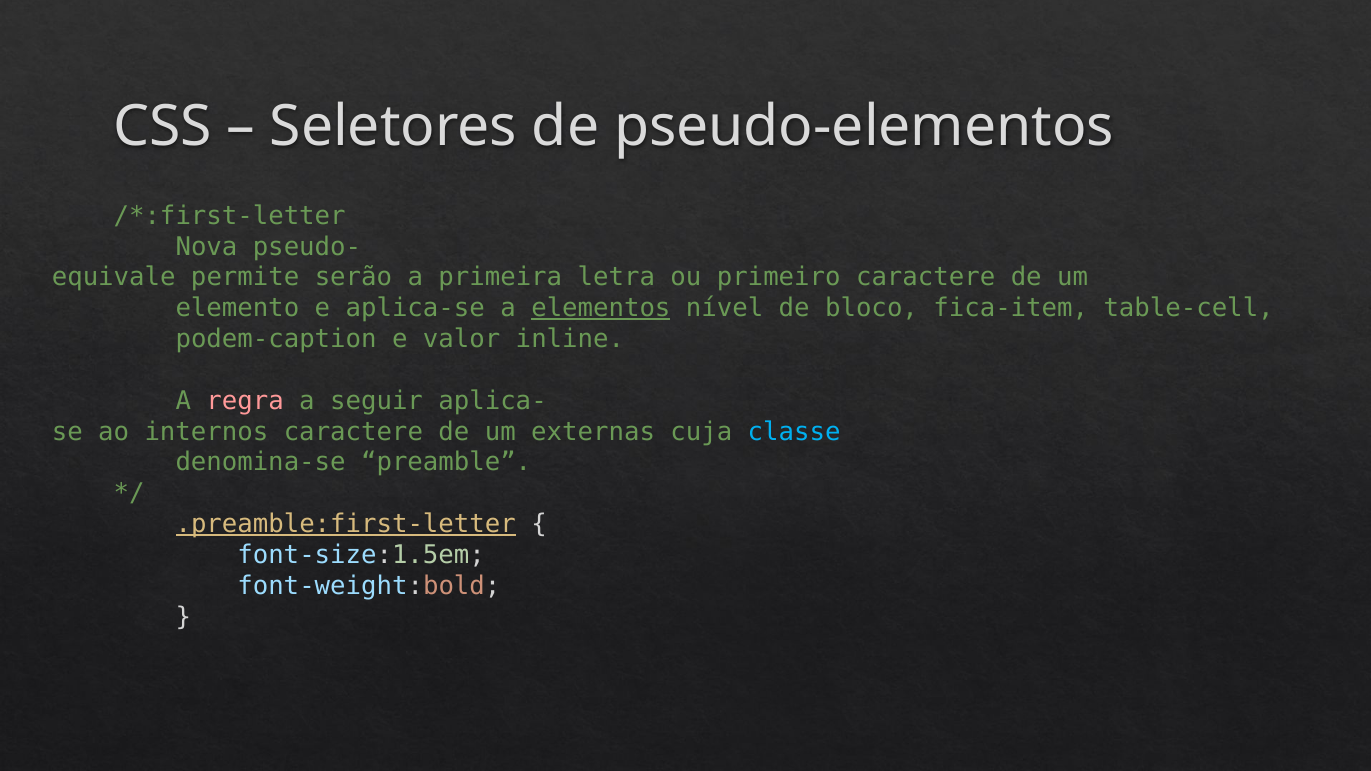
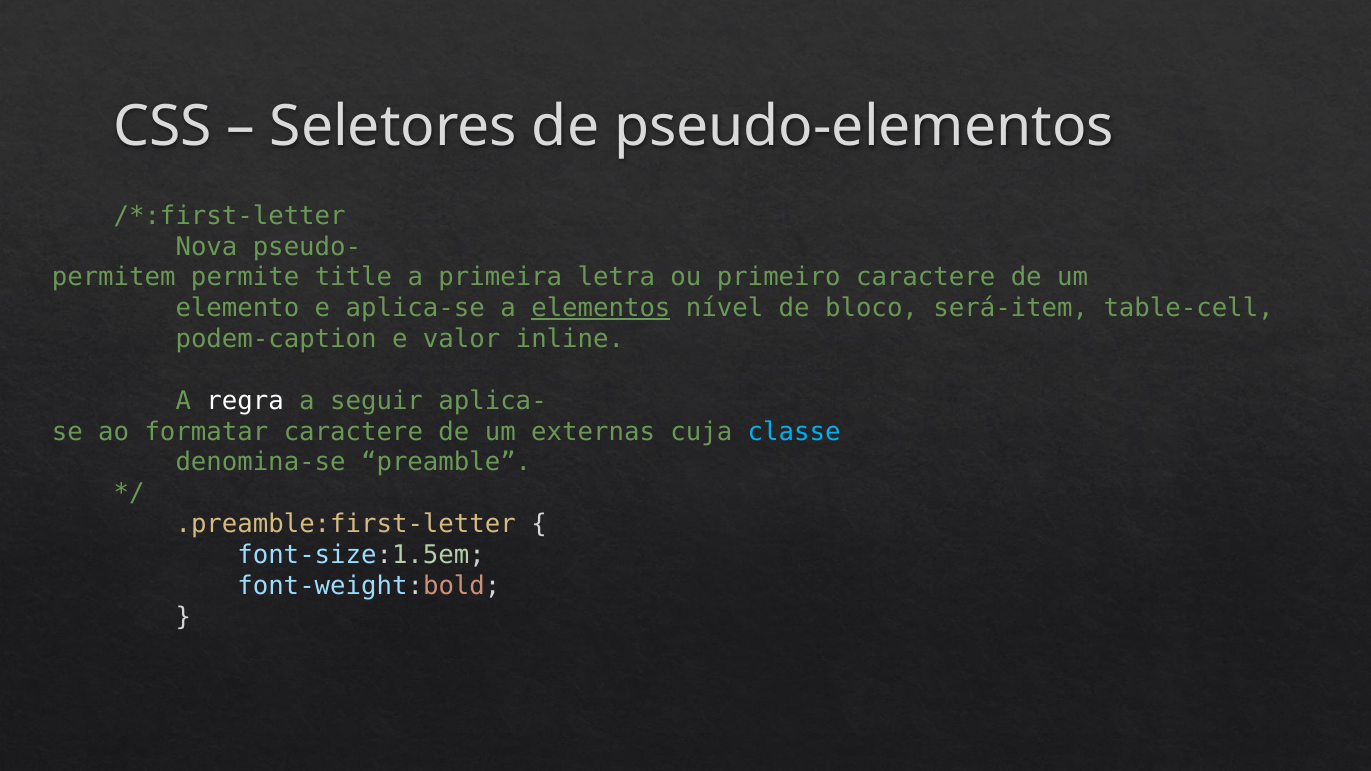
equivale: equivale -> permitem (114, 277)
serão: serão -> title (353, 277)
fica-item: fica-item -> será-item (1011, 308)
regra colour: pink -> white (245, 401)
internos: internos -> formatar (206, 432)
.preamble:first-letter underline: present -> none (346, 524)
